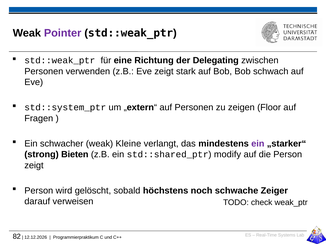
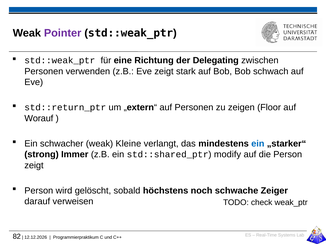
std::system_ptr: std::system_ptr -> std::return_ptr (65, 108)
Fragen: Fragen -> Worauf (39, 119)
ein colour: purple -> blue (258, 144)
Bieten: Bieten -> Immer (75, 155)
